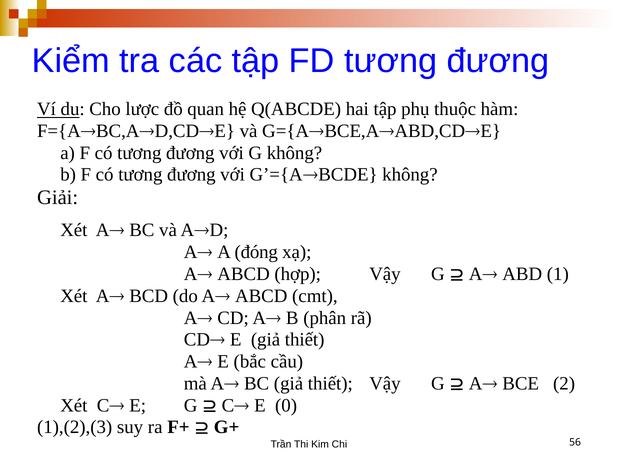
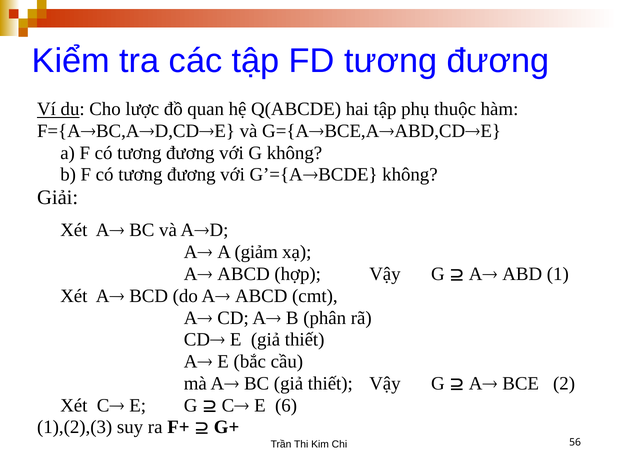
đóng: đóng -> giảm (256, 253)
0: 0 -> 6 (286, 406)
